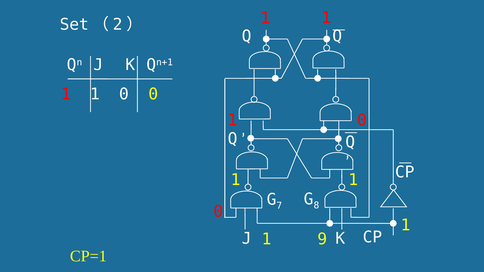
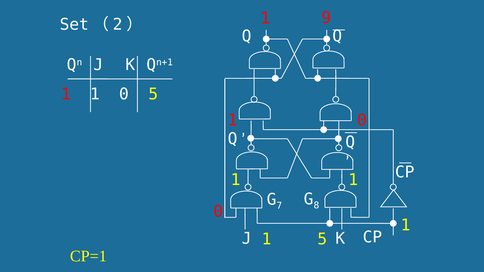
1: 1 -> 9 (326, 18)
1 0 0: 0 -> 5 (153, 94)
1 9: 9 -> 5 (322, 239)
